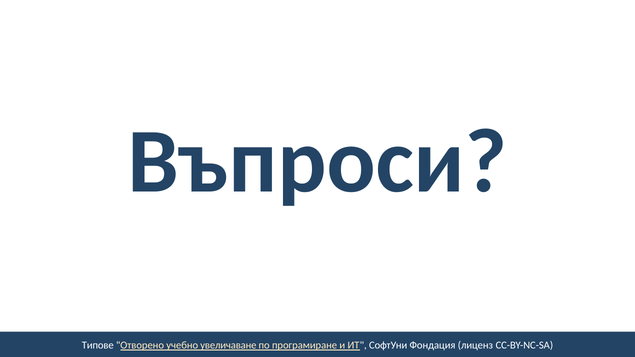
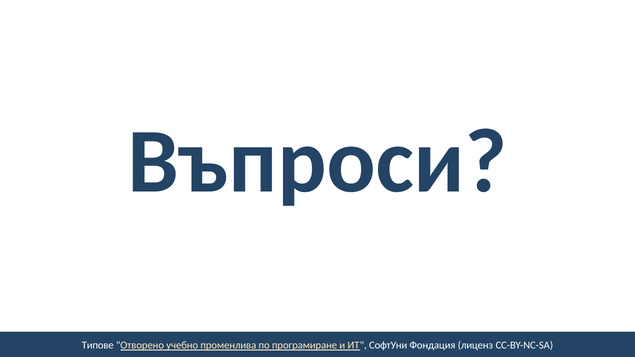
увеличаване: увеличаване -> променлива (228, 346)
